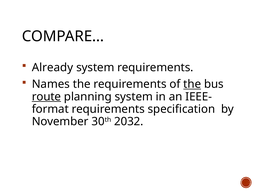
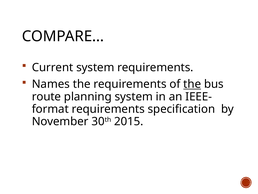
Already: Already -> Current (53, 67)
route underline: present -> none (46, 96)
2032: 2032 -> 2015 (129, 121)
